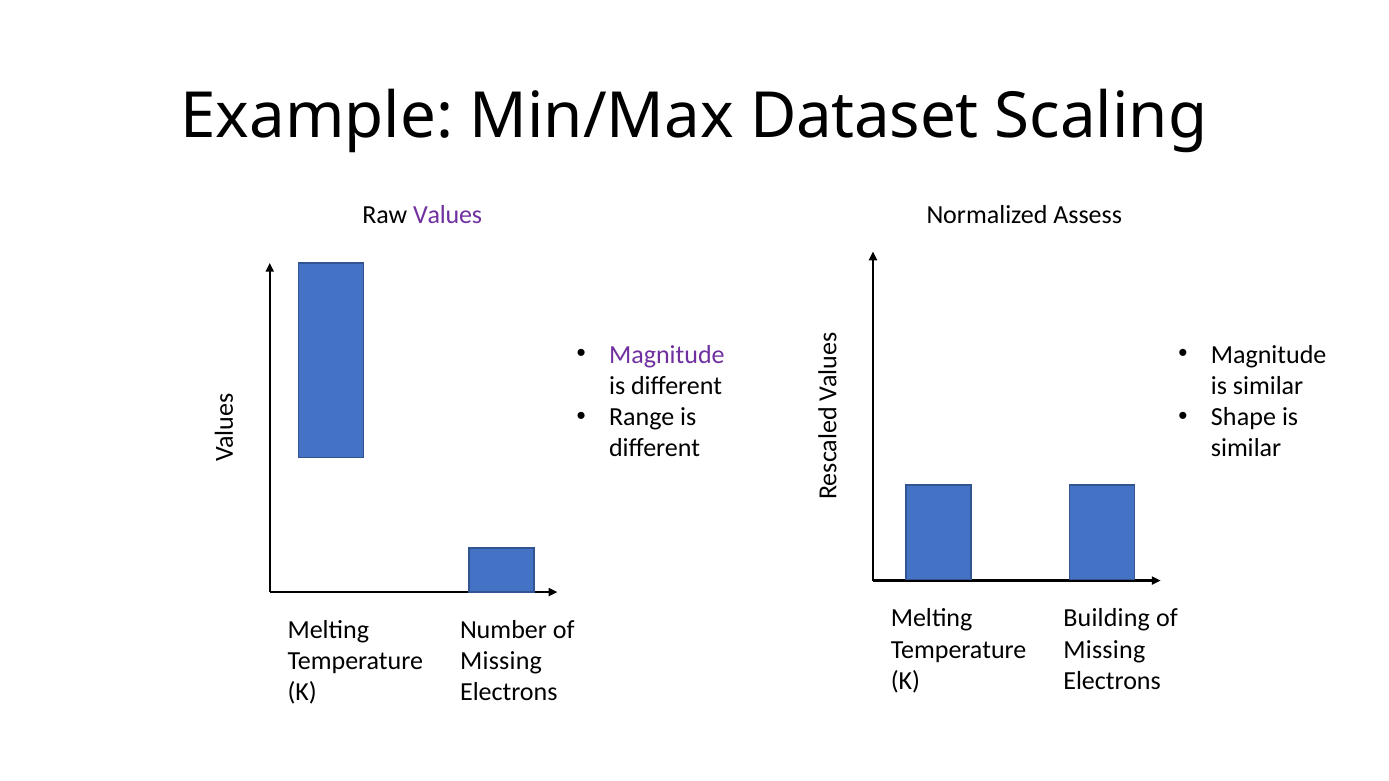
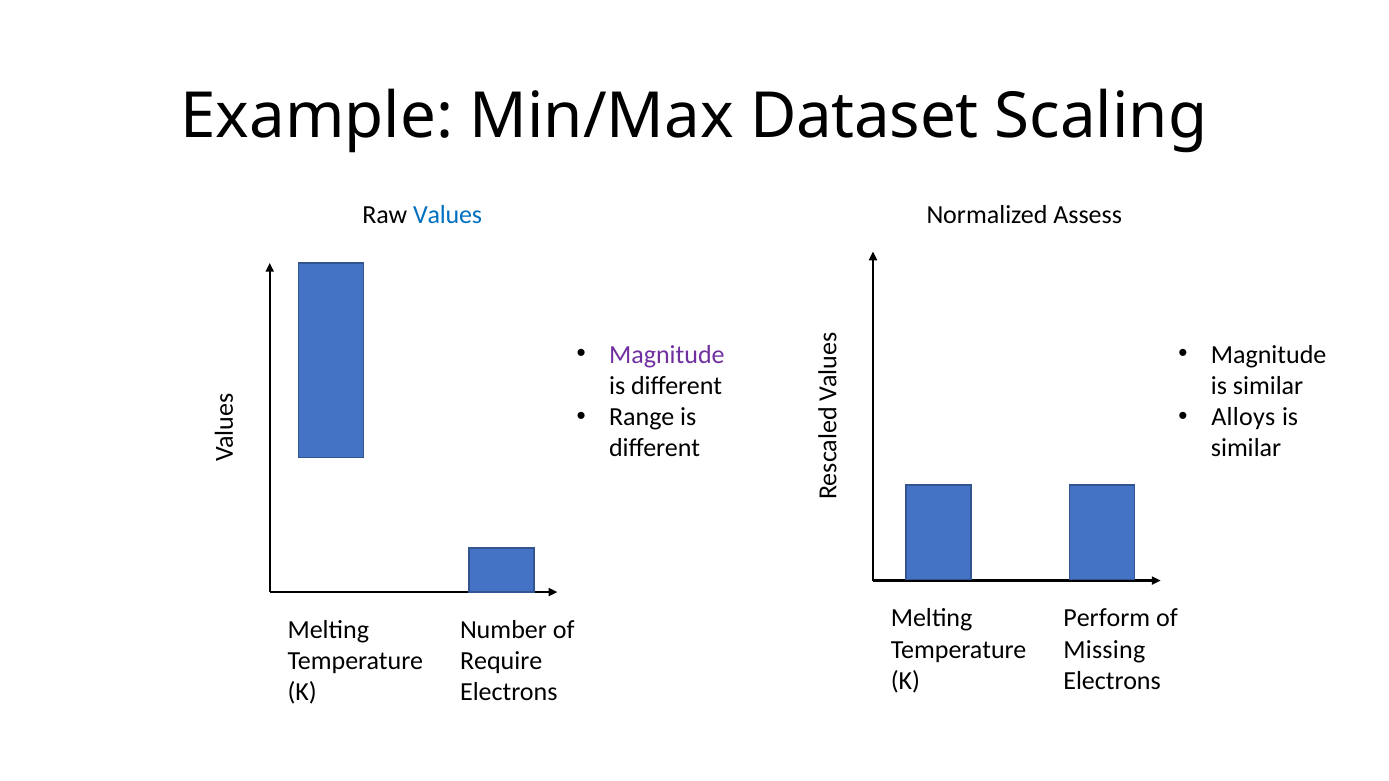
Values colour: purple -> blue (448, 215)
Shape: Shape -> Alloys (1243, 417)
Building: Building -> Perform (1107, 618)
Missing: Missing -> Require (501, 661)
